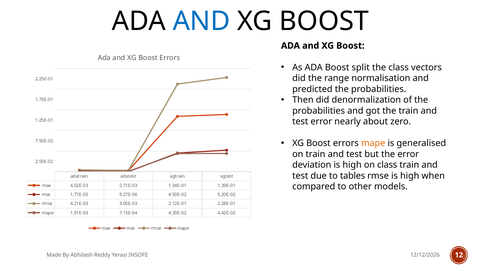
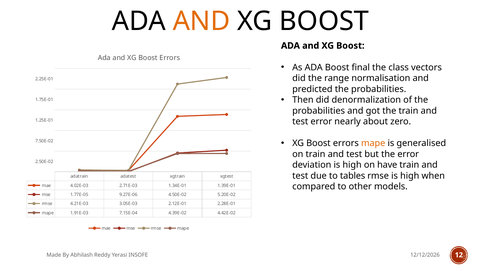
AND colour: blue -> orange (201, 21)
split: split -> final (361, 67)
on class: class -> have (387, 165)
